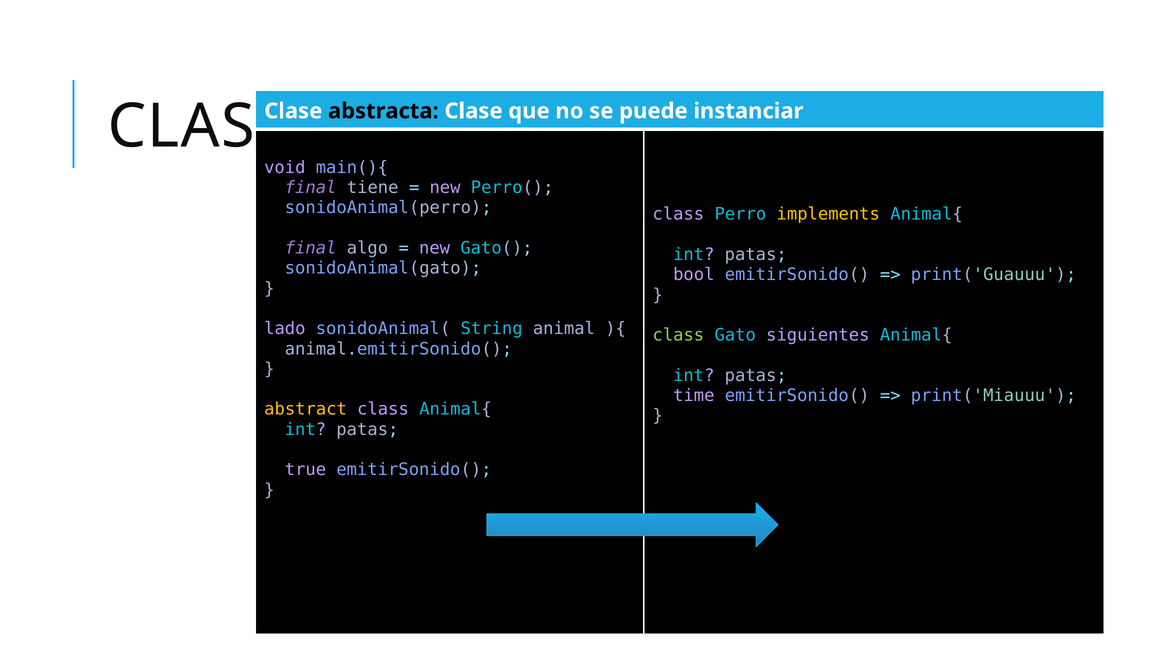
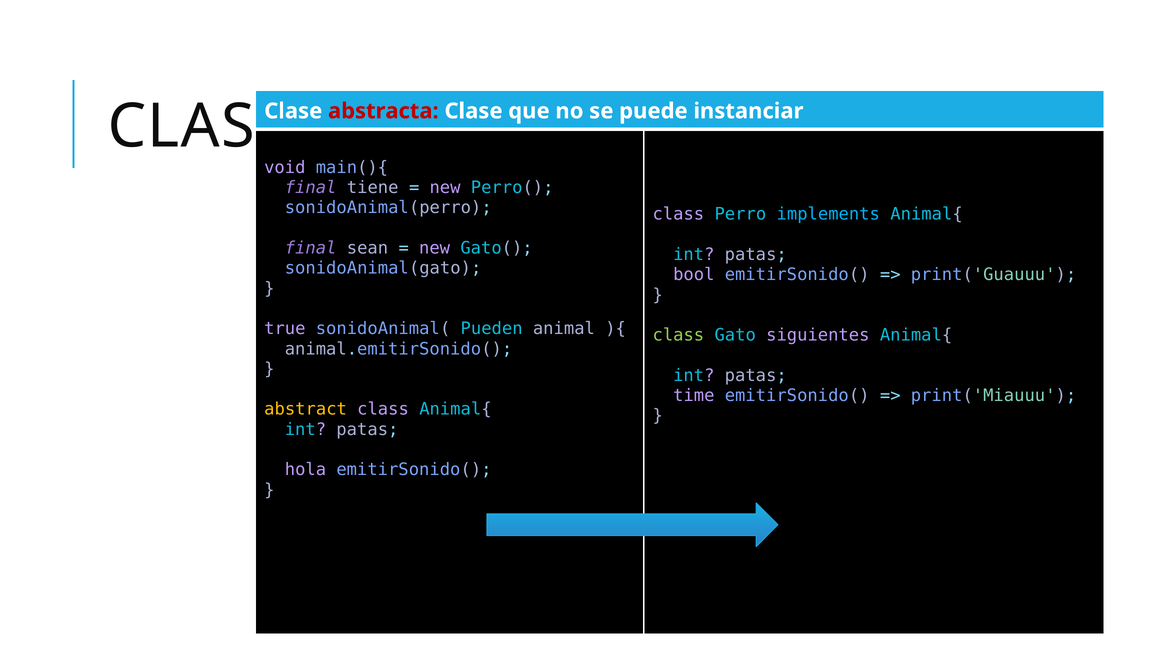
abstracta colour: black -> red (383, 111)
implements colour: yellow -> light blue (828, 214)
algo: algo -> sean (367, 248)
lado: lado -> true (285, 328)
String: String -> Pueden (492, 328)
true: true -> hola (305, 469)
